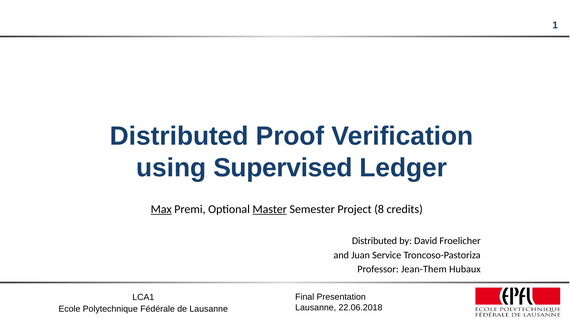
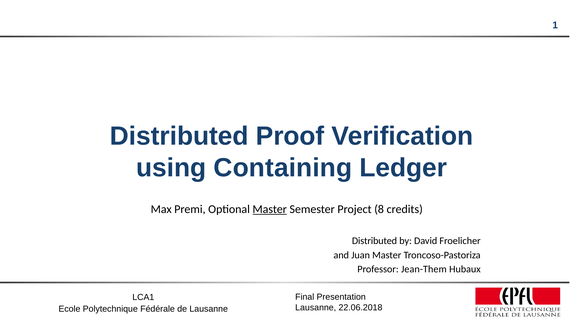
Supervised: Supervised -> Containing (283, 168)
Max underline: present -> none (161, 209)
Juan Service: Service -> Master (387, 255)
